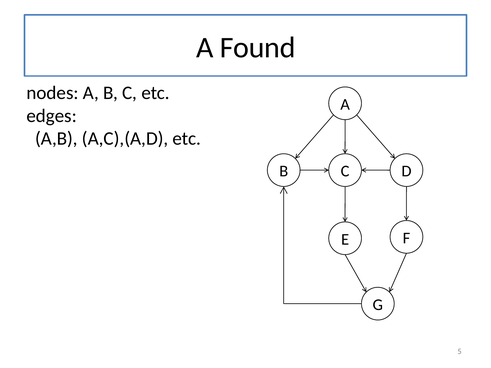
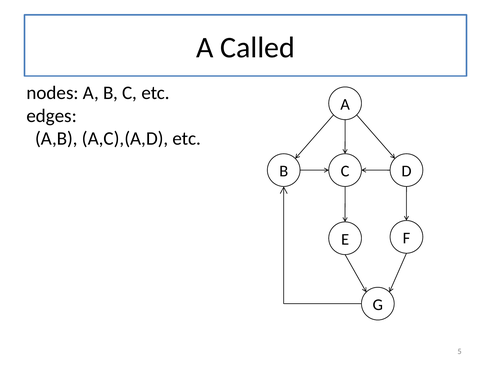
Found: Found -> Called (258, 48)
